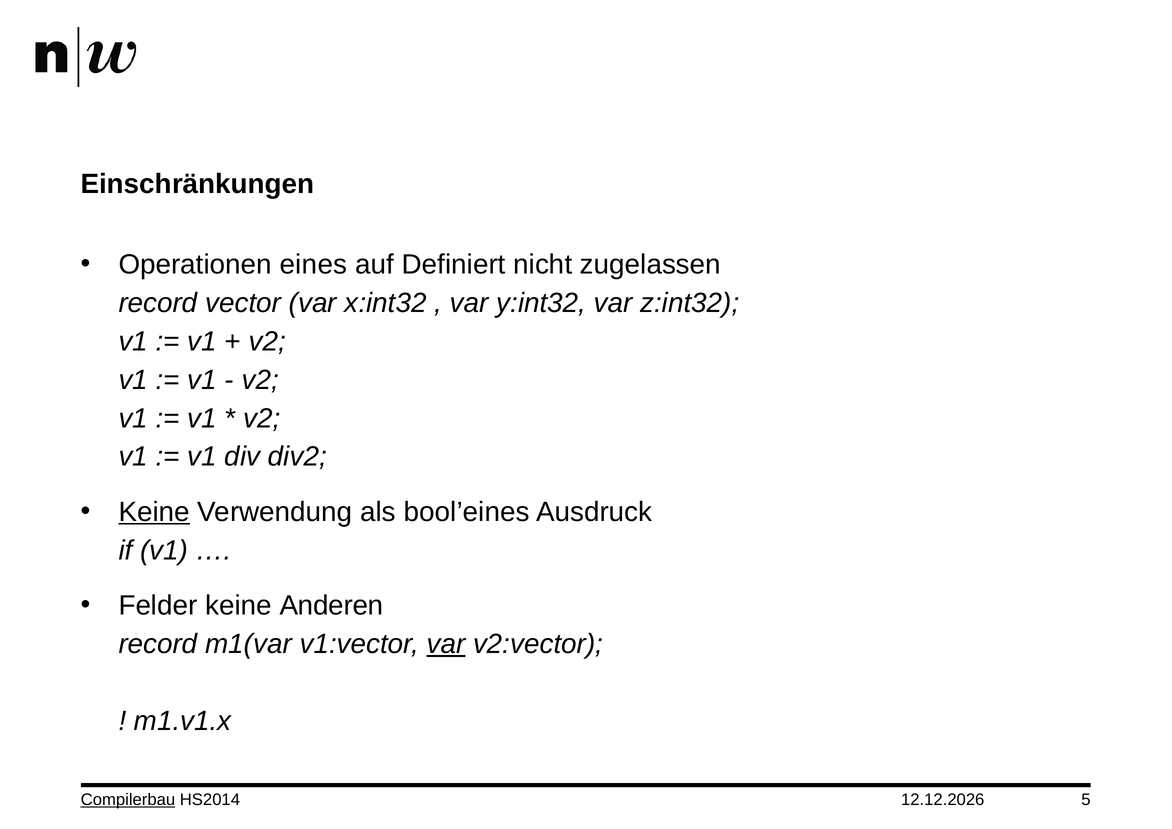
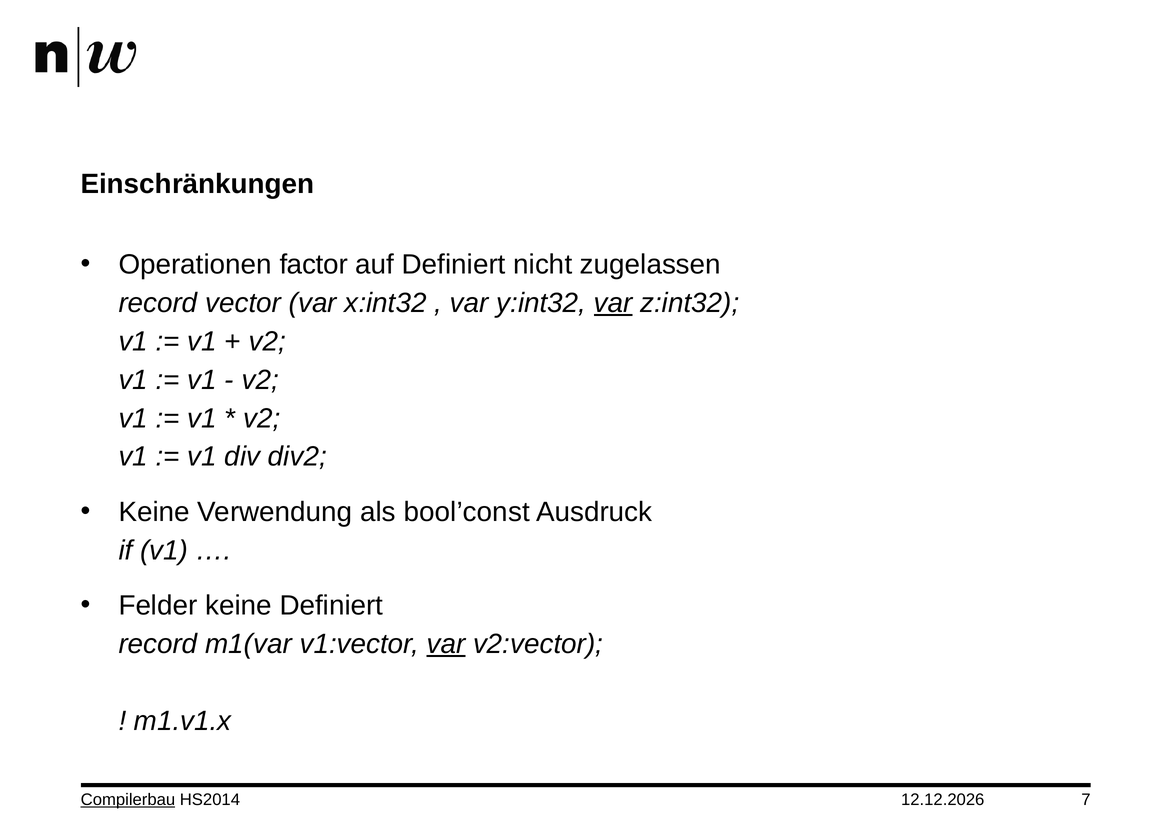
eines: eines -> factor (314, 264)
var underline: none -> present (613, 303)
Keine underline: present -> none (154, 512)
bool’eines: bool’eines -> bool’const (467, 512)
keine Anderen: Anderen -> Definiert (331, 605)
5: 5 -> 7 (1086, 800)
